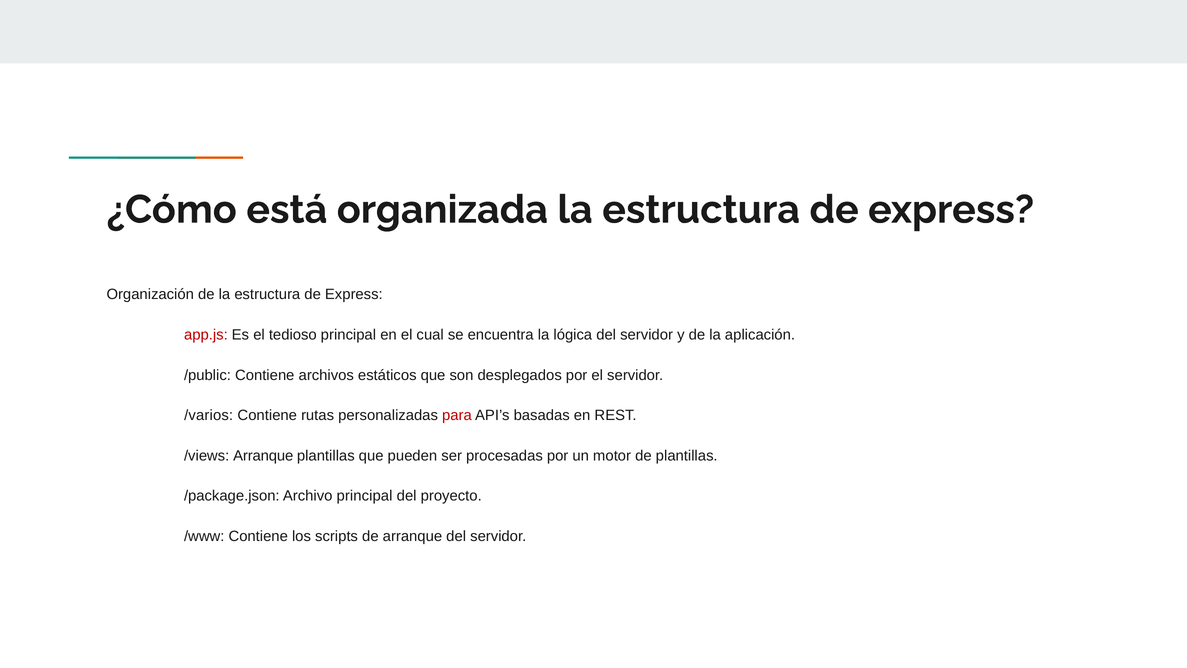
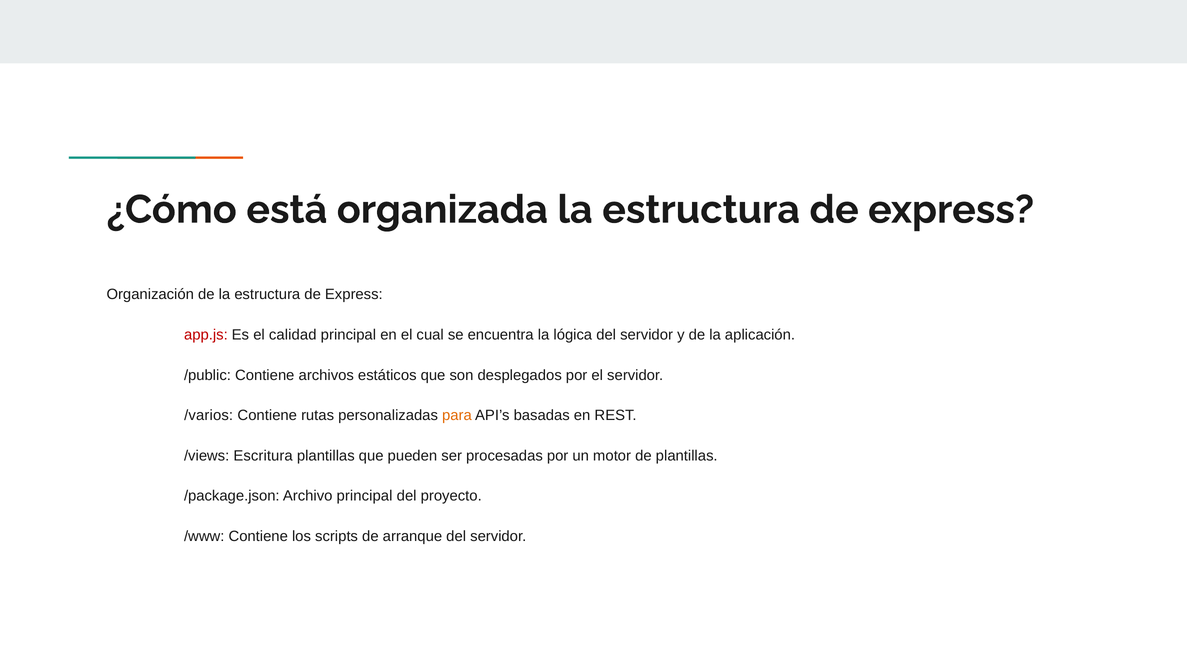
tedioso: tedioso -> calidad (293, 335)
para colour: red -> orange (457, 415)
/views Arranque: Arranque -> Escritura (263, 456)
